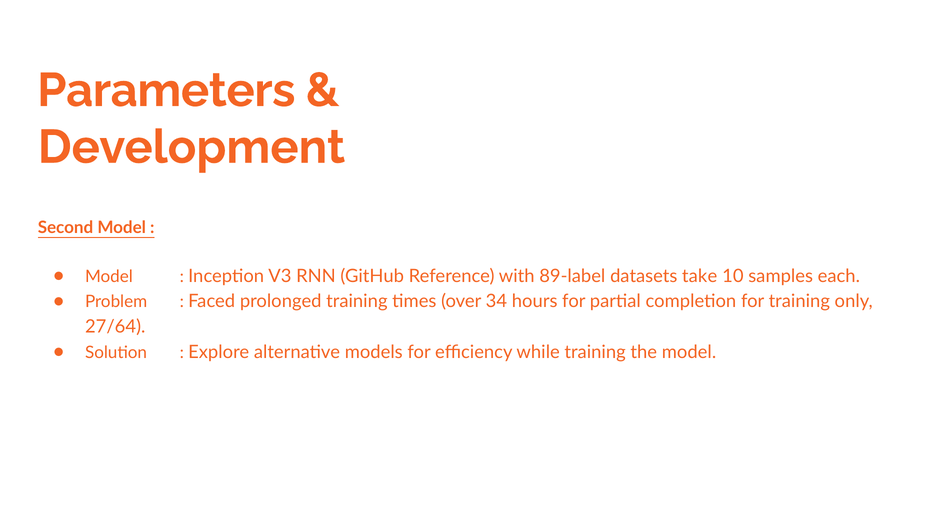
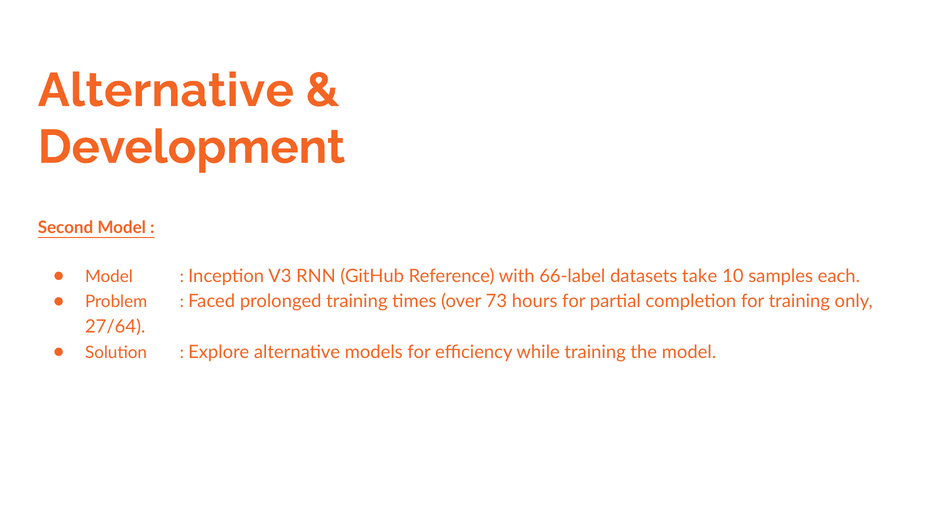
Parameters: Parameters -> Alternative (166, 90)
89-label: 89-label -> 66-label (572, 276)
34: 34 -> 73 (496, 301)
